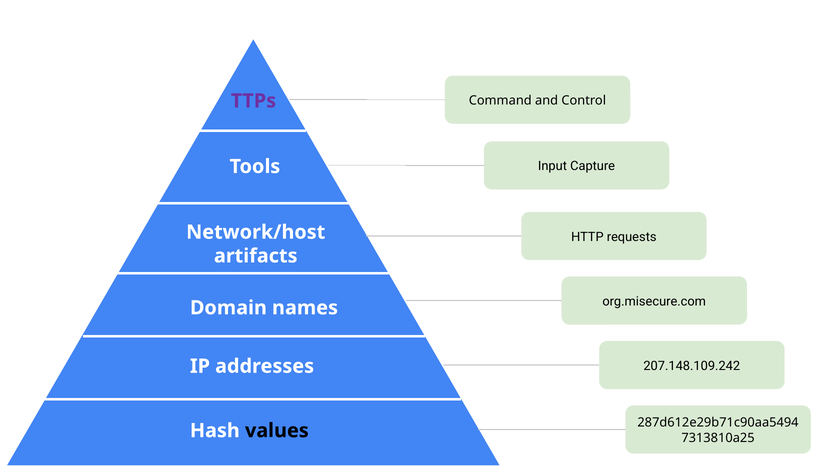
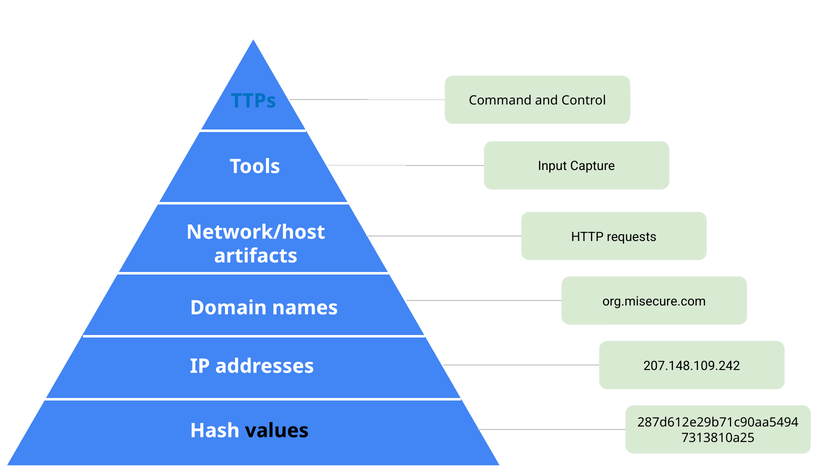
TTPs colour: purple -> blue (253, 101)
